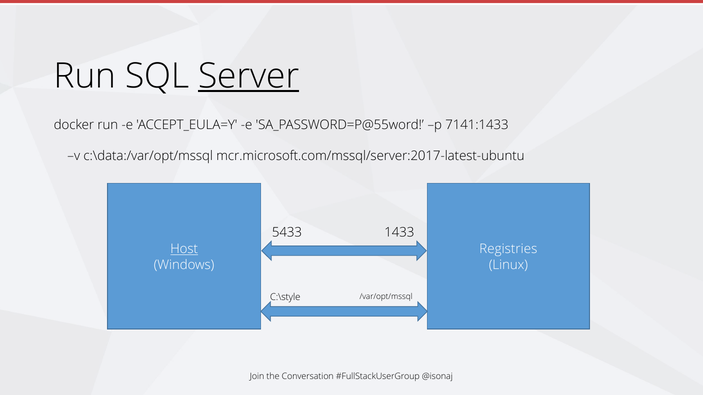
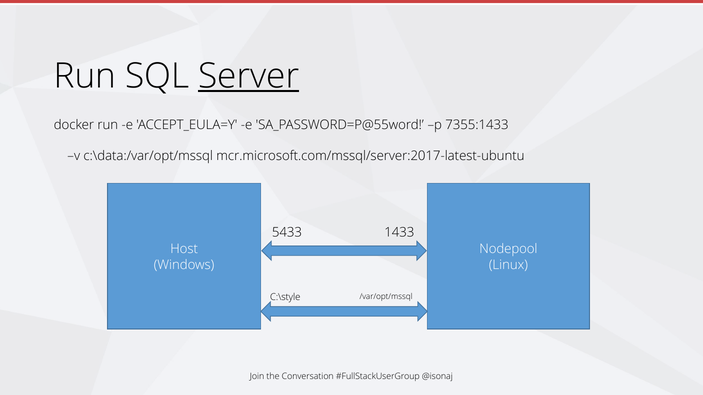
7141:1433: 7141:1433 -> 7355:1433 (477, 125)
Host underline: present -> none (184, 249)
Registries: Registries -> Nodepool (508, 249)
